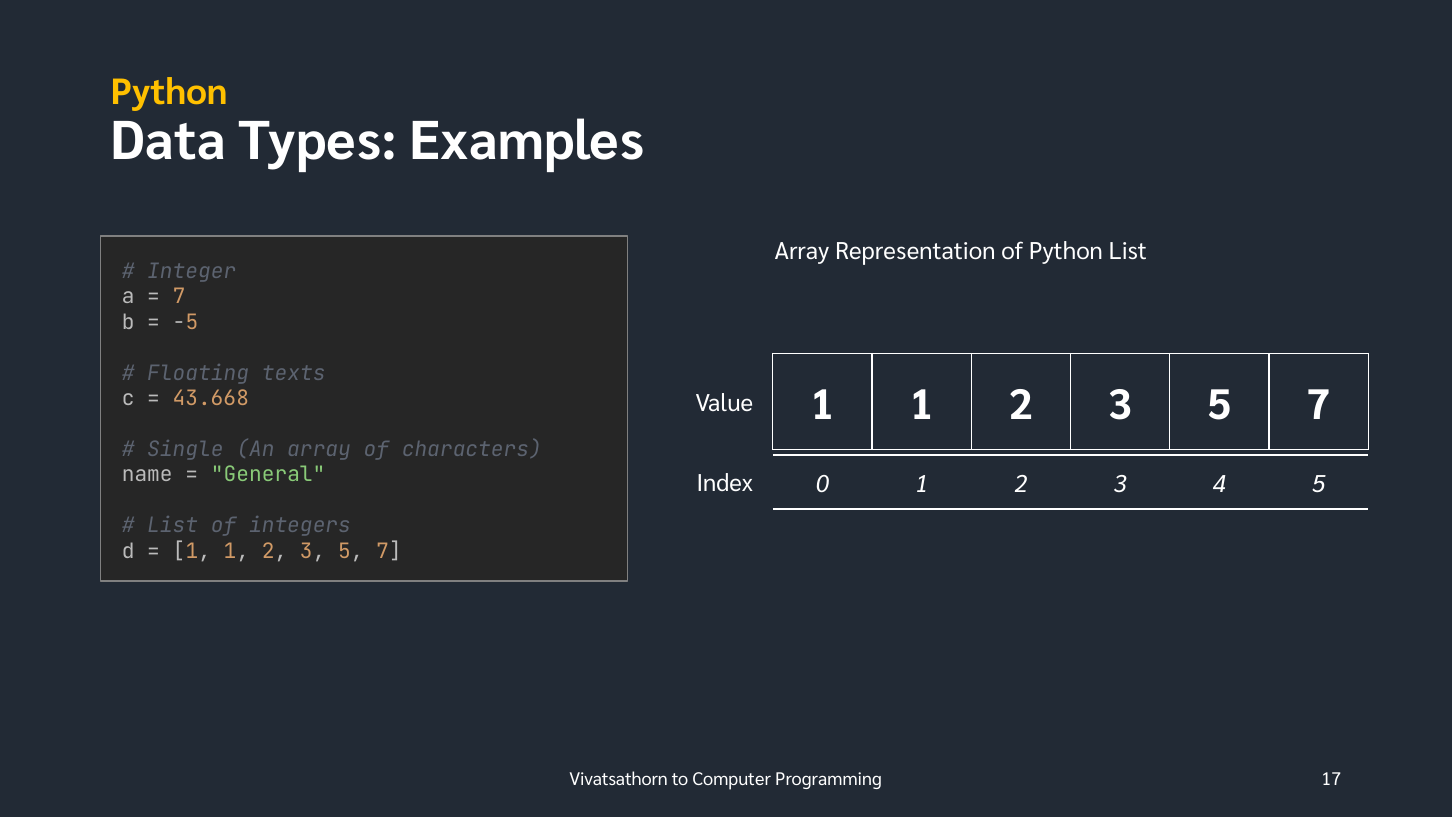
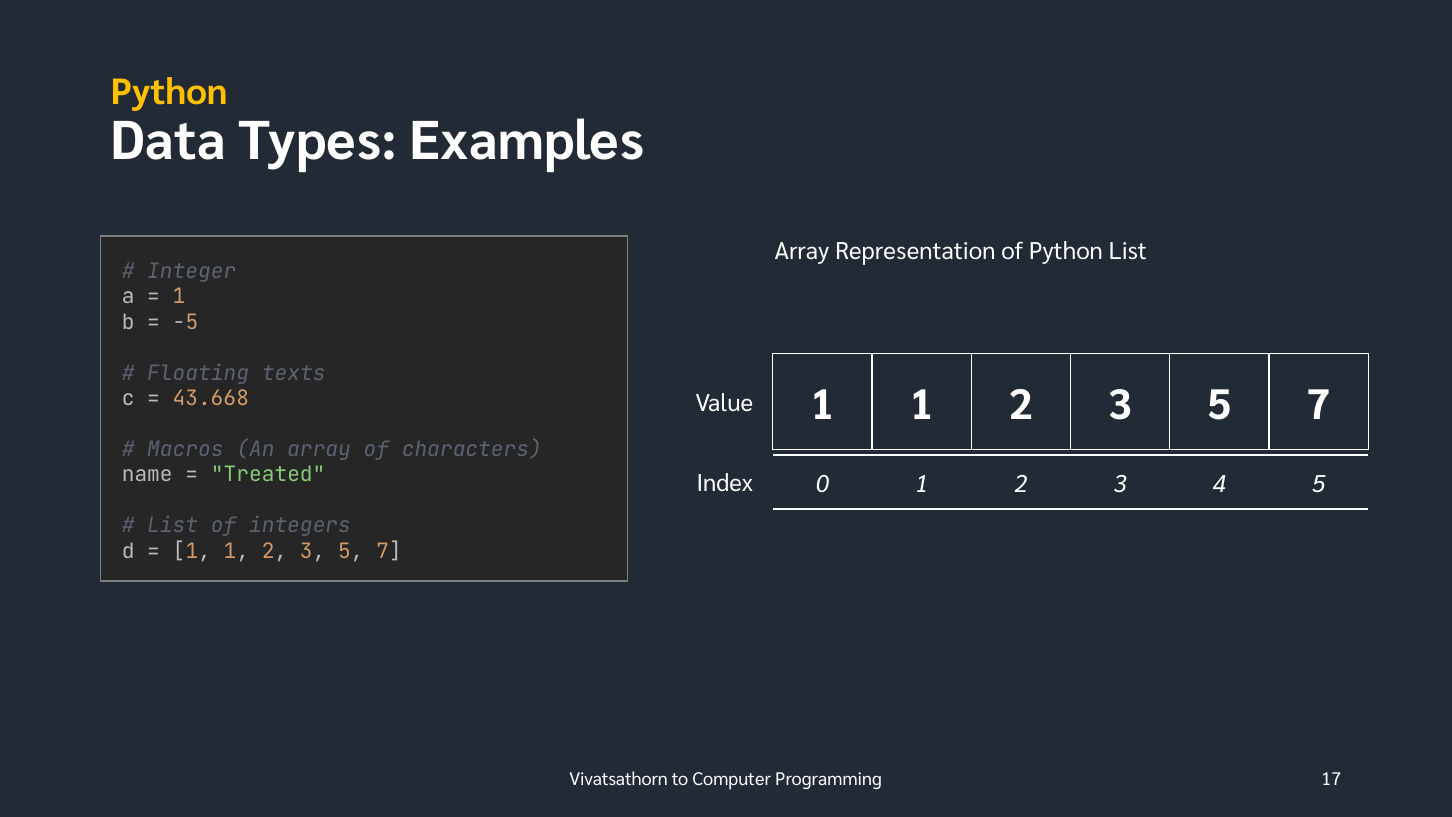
7: 7 -> 1 (179, 297)
Single: Single -> Macros (185, 449)
General: General -> Treated (268, 475)
